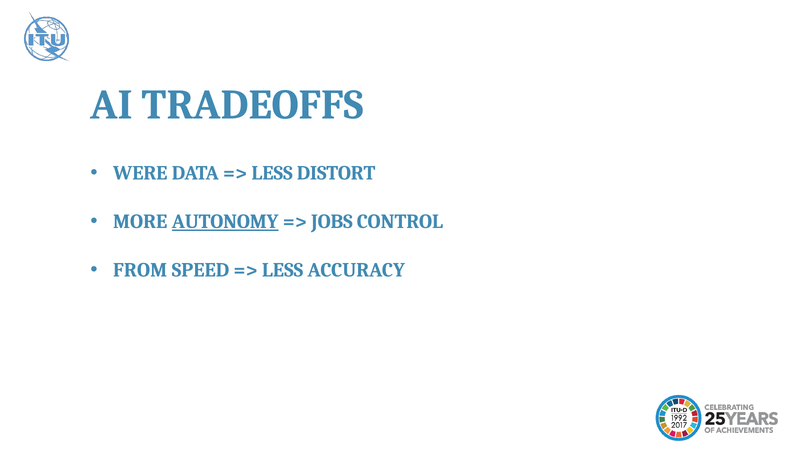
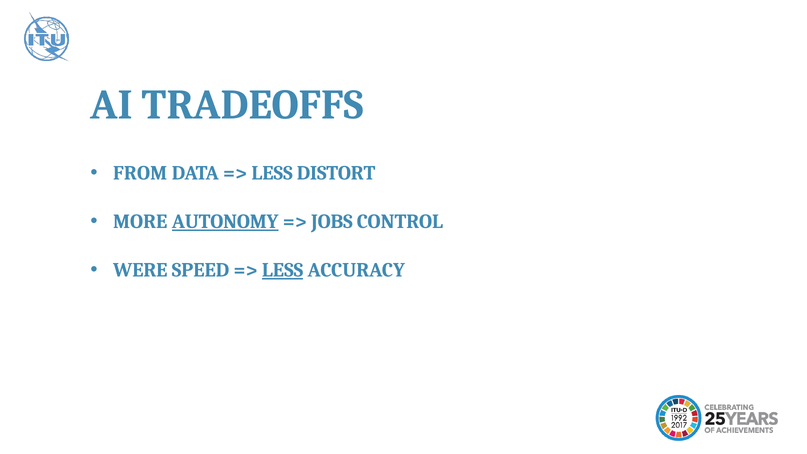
WERE: WERE -> FROM (140, 173)
FROM: FROM -> WERE (140, 270)
LESS underline: none -> present (283, 270)
